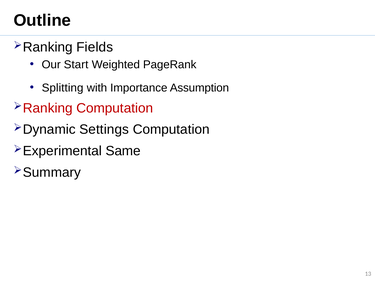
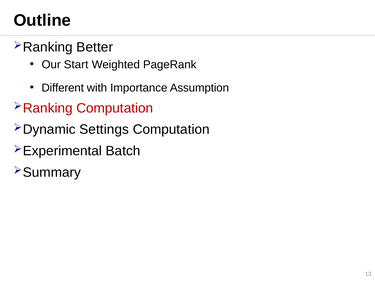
Fields: Fields -> Better (95, 47)
Splitting: Splitting -> Different (63, 88)
Same: Same -> Batch (123, 151)
